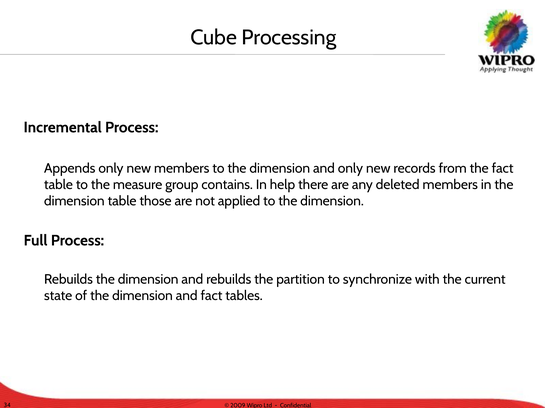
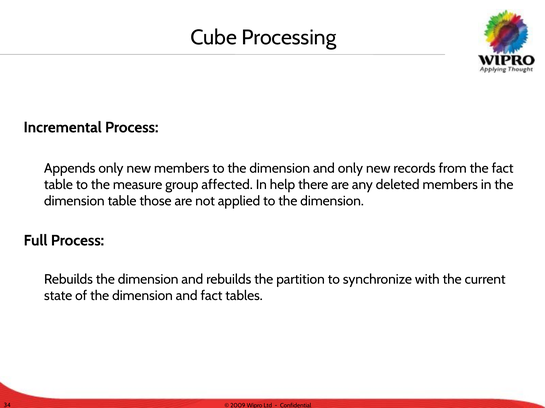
contains: contains -> affected (227, 185)
